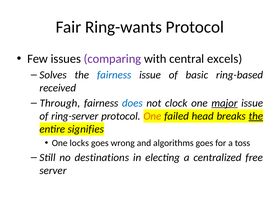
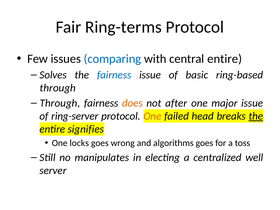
Ring-wants: Ring-wants -> Ring-terms (123, 27)
comparing colour: purple -> blue (112, 59)
central excels: excels -> entire (225, 59)
received: received -> through (58, 88)
does colour: blue -> orange (132, 103)
clock: clock -> after (176, 103)
major underline: present -> none (224, 103)
destinations: destinations -> manipulates (102, 157)
free: free -> well (254, 157)
